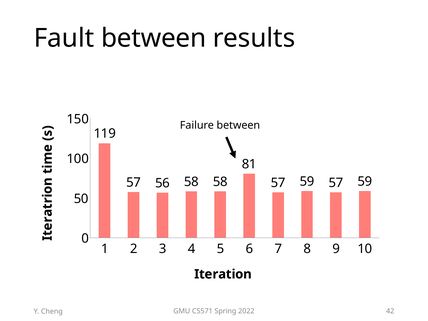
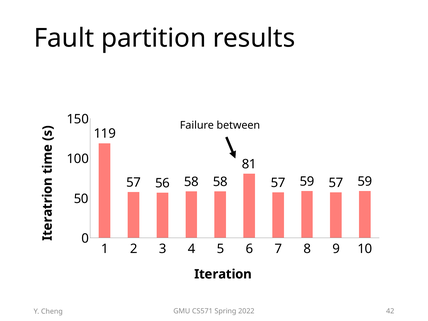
Fault between: between -> partition (154, 38)
